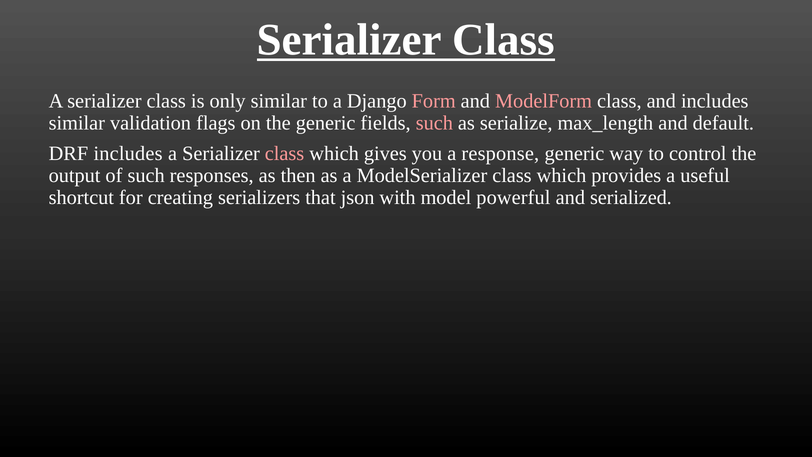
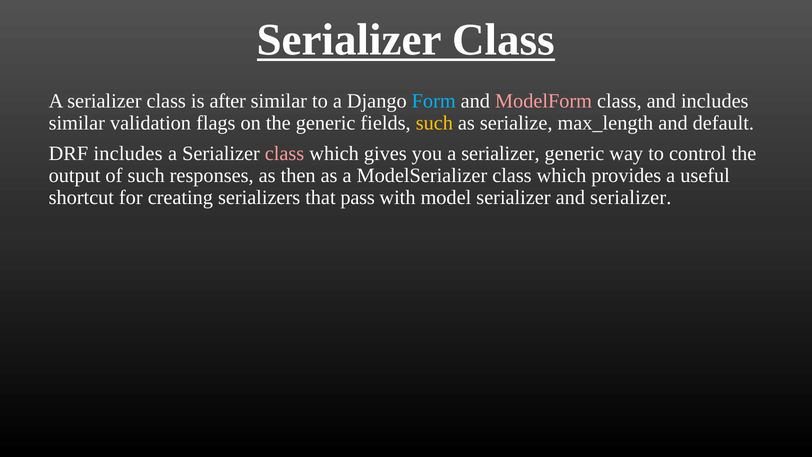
only: only -> after (228, 101)
Form colour: pink -> light blue (434, 101)
such colour: pink -> yellow (434, 123)
you a response: response -> serializer (500, 154)
json: json -> pass (358, 197)
model powerful: powerful -> serializer (513, 197)
and serialized: serialized -> serializer (631, 197)
